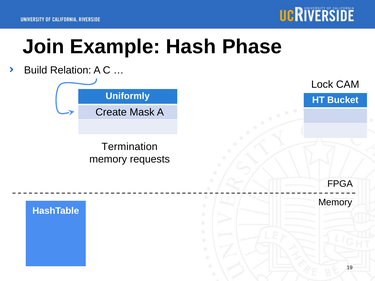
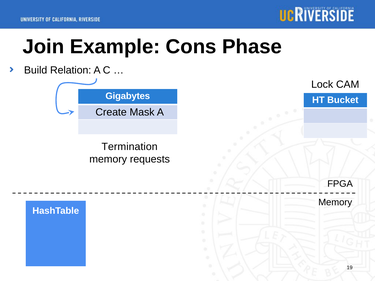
Hash: Hash -> Cons (191, 47)
Uniformly: Uniformly -> Gigabytes (128, 96)
